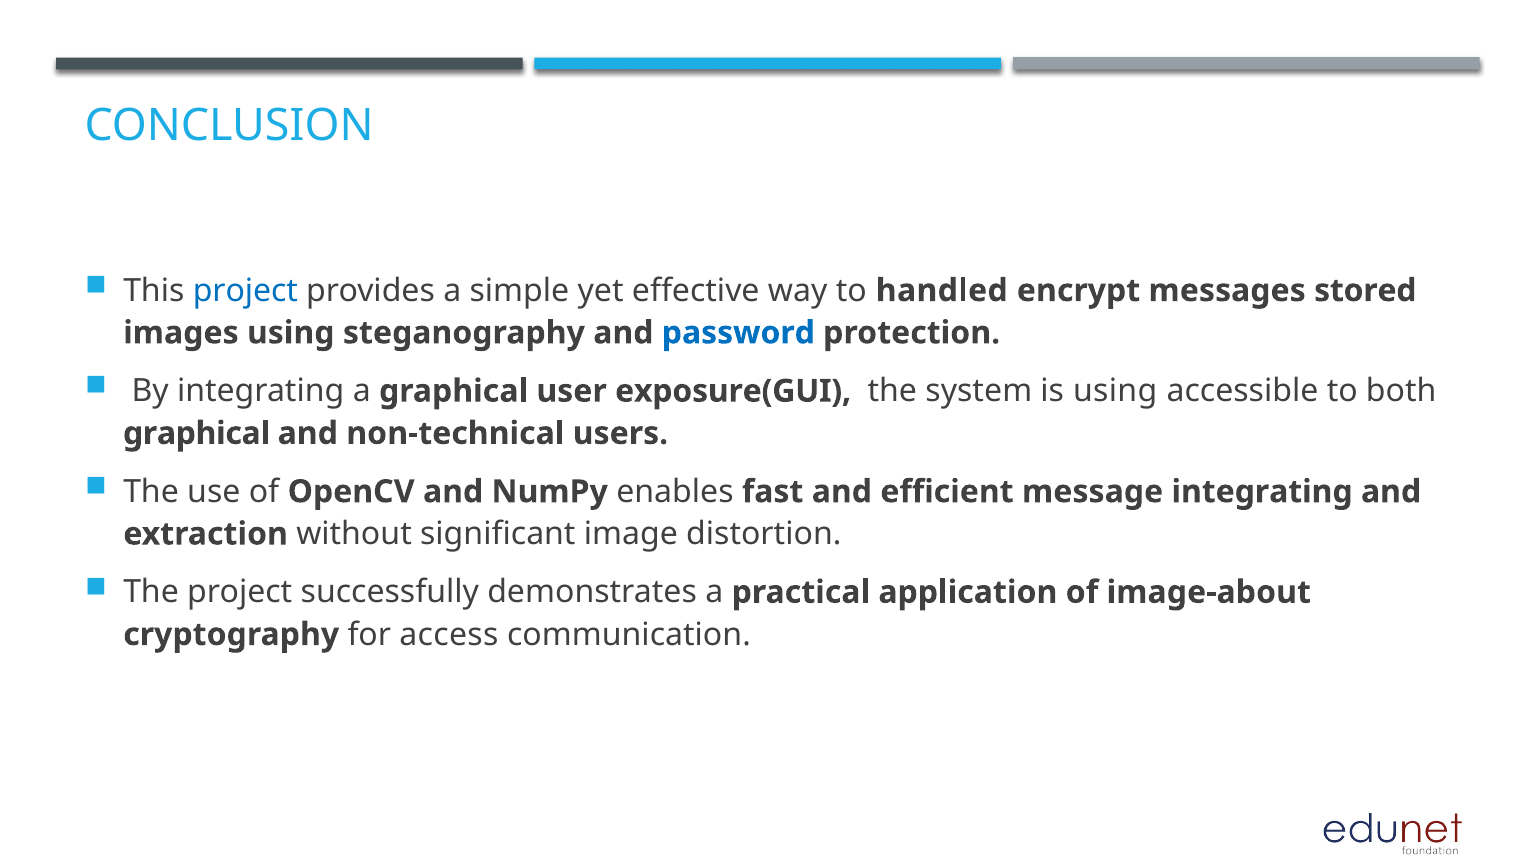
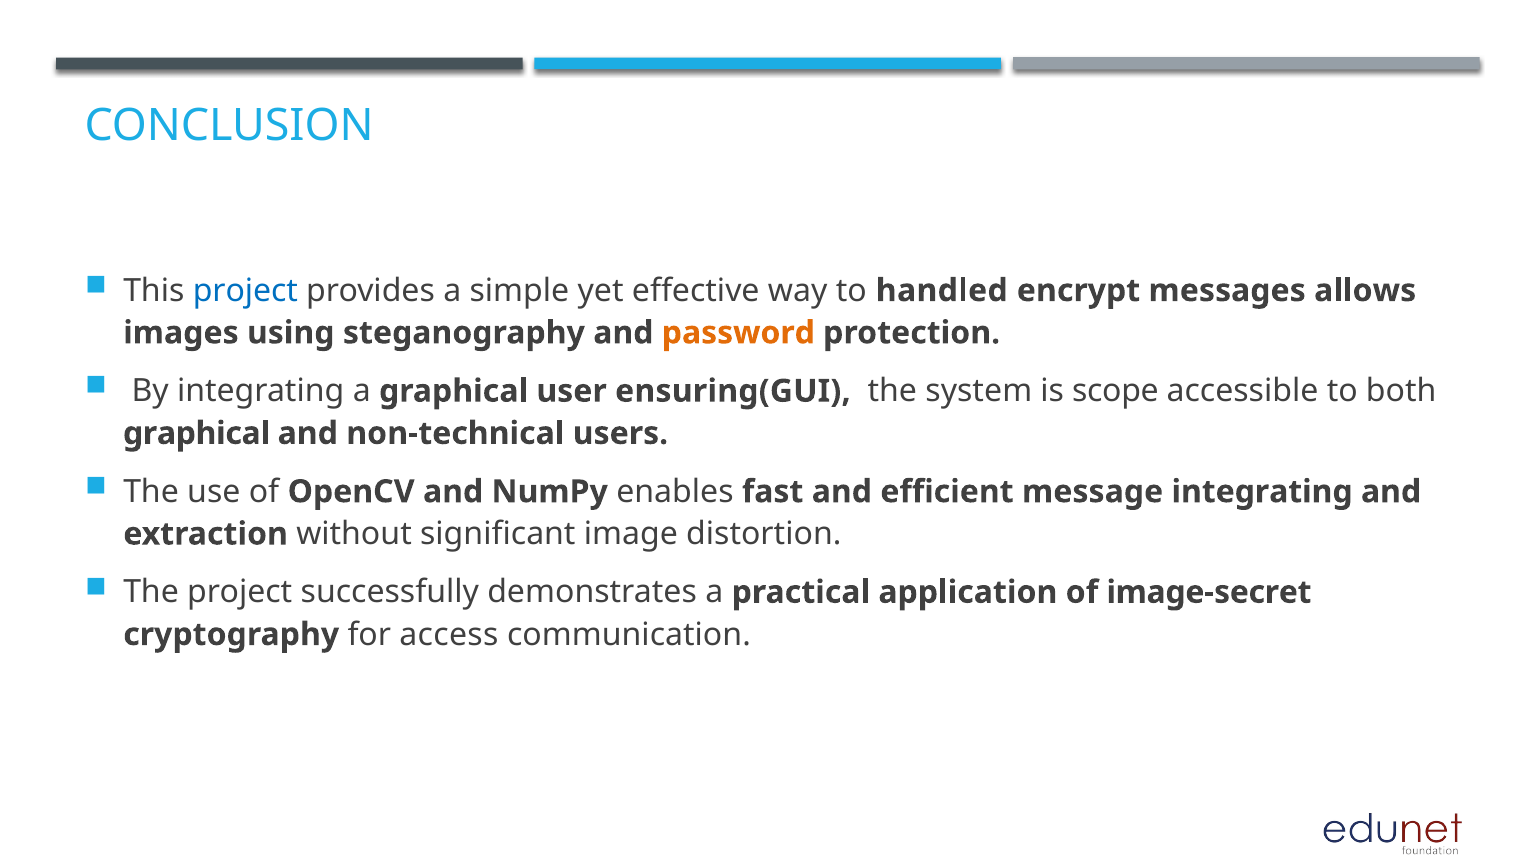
stored: stored -> allows (1365, 291)
password colour: blue -> orange (738, 333)
exposure(GUI: exposure(GUI -> ensuring(GUI (733, 391)
is using: using -> scope (1115, 391)
image-about: image-about -> image-secret (1209, 592)
